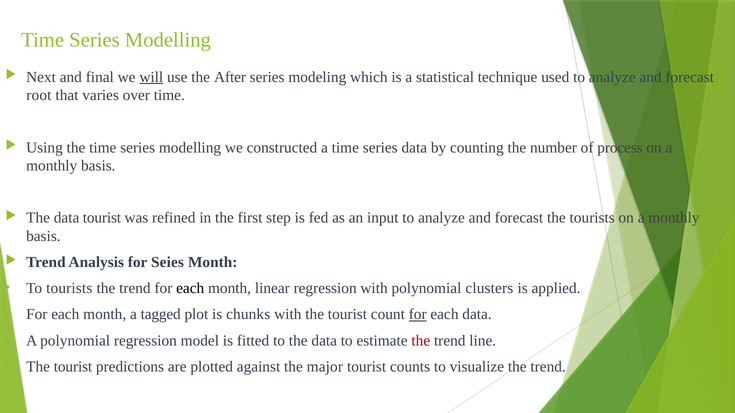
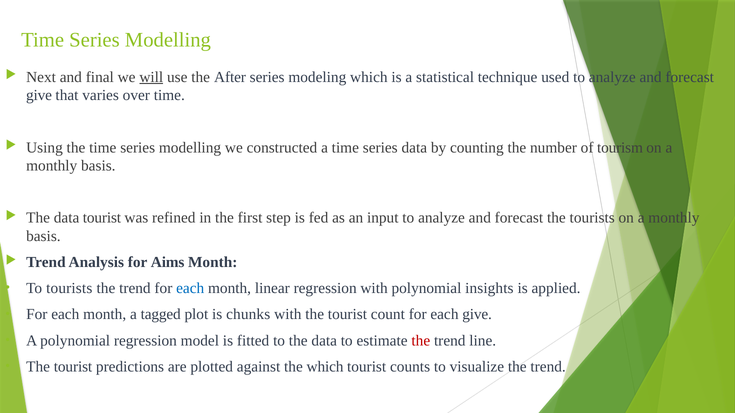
root: root -> give (39, 95)
process: process -> tourism (620, 148)
Seies: Seies -> Aims (168, 263)
each colour: black -> blue (190, 289)
clusters: clusters -> insights (489, 289)
for underline: present -> none (418, 315)
each data: data -> give (477, 315)
the major: major -> which (325, 367)
